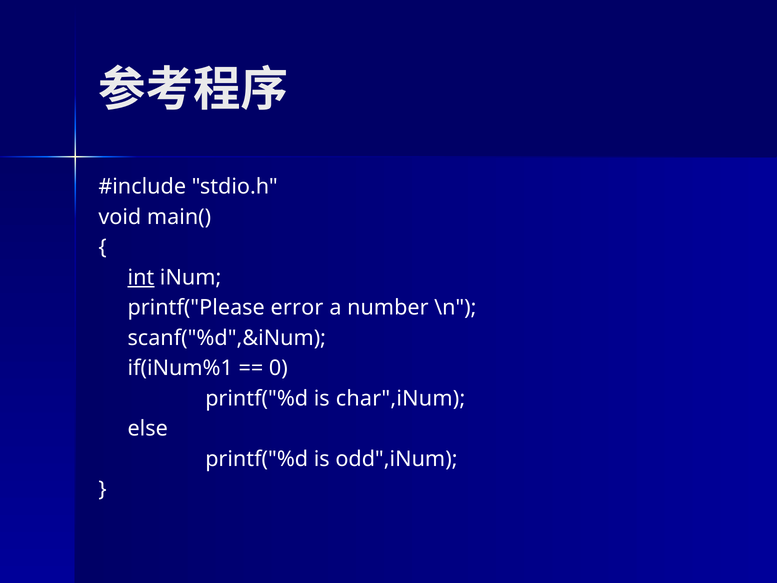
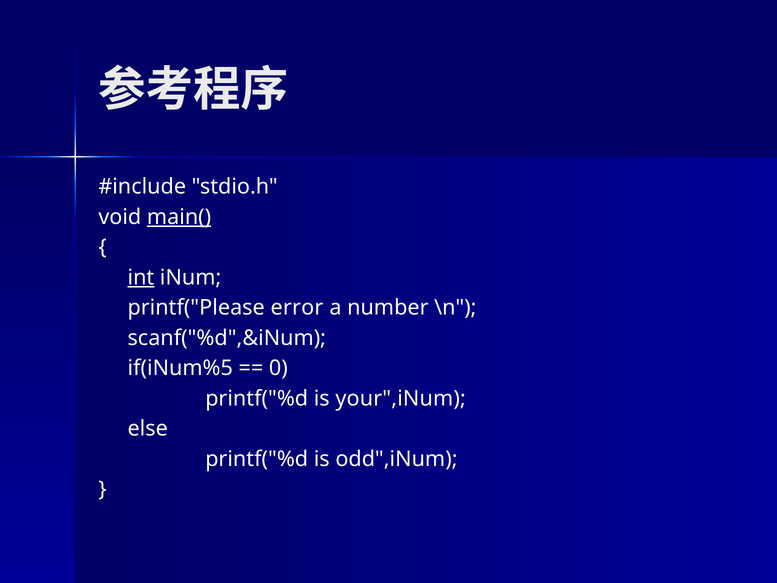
main( underline: none -> present (179, 217)
if(iNum%1: if(iNum%1 -> if(iNum%5 (180, 368)
char",iNum: char",iNum -> your",iNum (401, 398)
